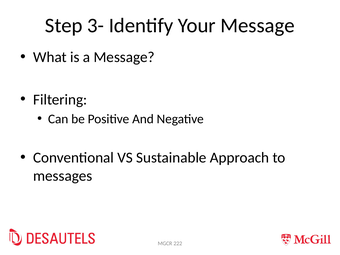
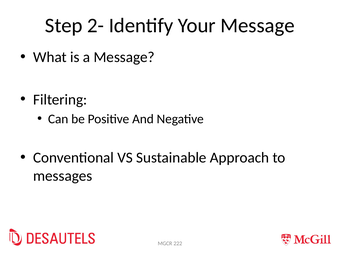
3-: 3- -> 2- (96, 26)
